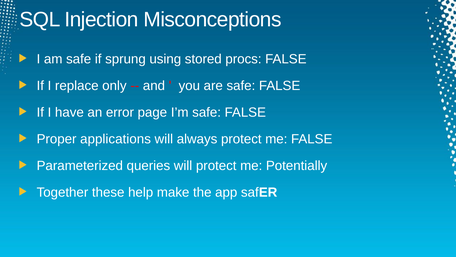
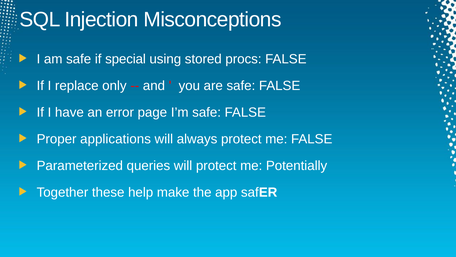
sprung: sprung -> special (126, 59)
